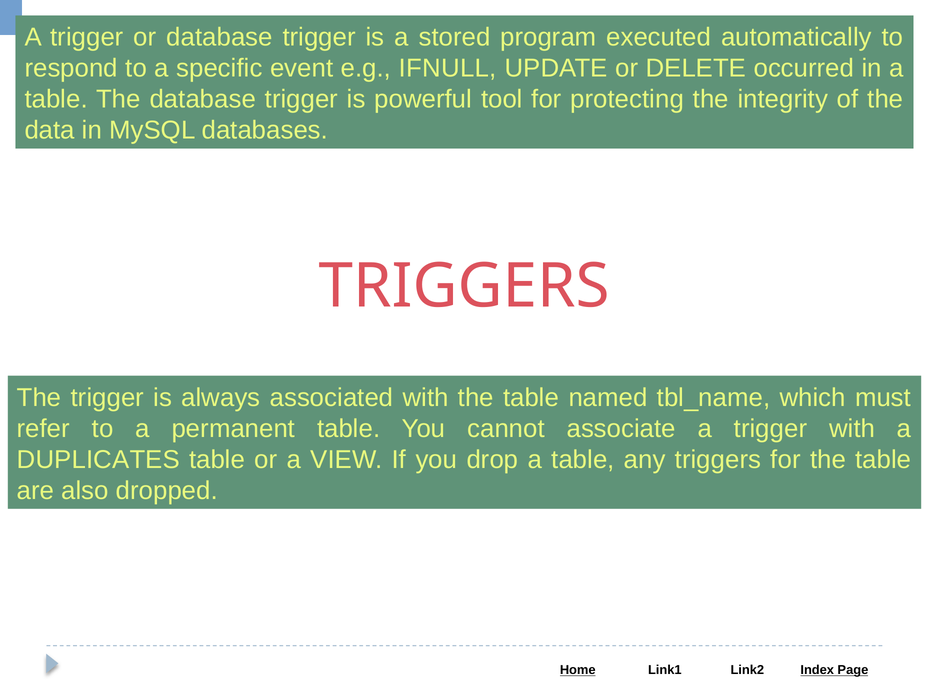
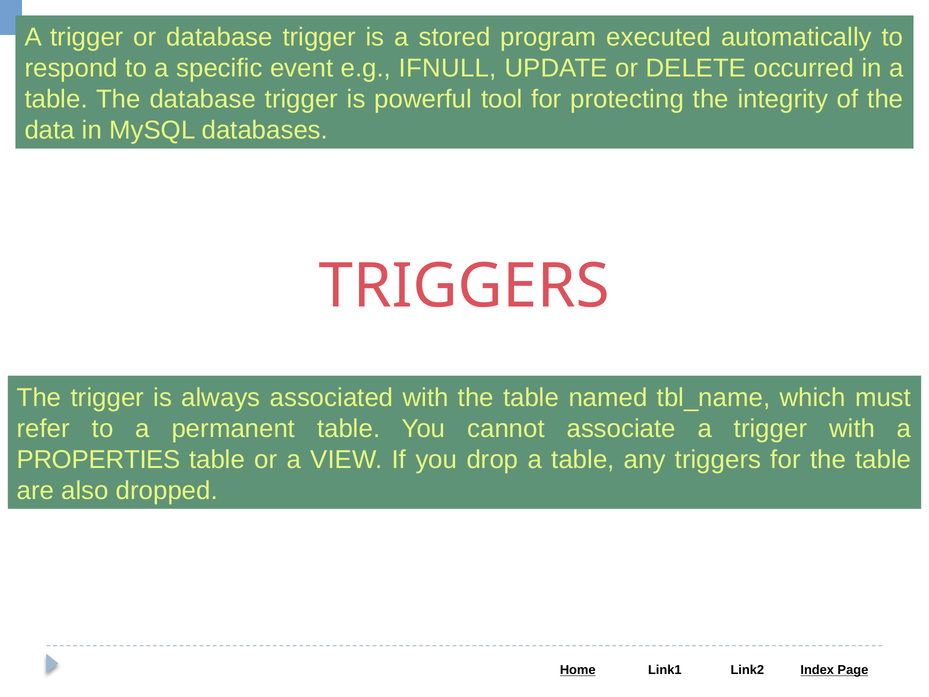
DUPLICATES: DUPLICATES -> PROPERTIES (99, 459)
